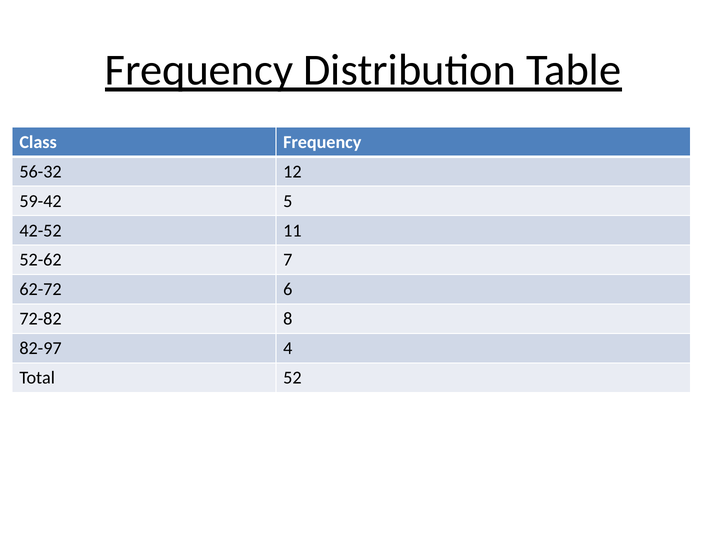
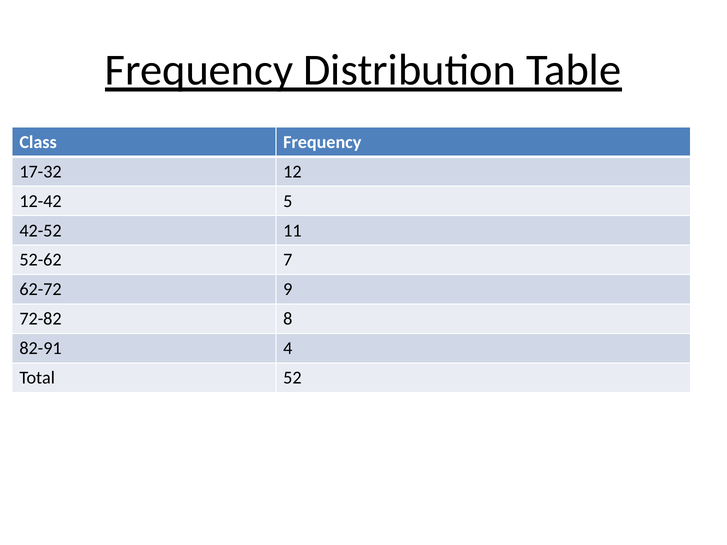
56-32: 56-32 -> 17-32 (41, 172)
59-42: 59-42 -> 12-42 (41, 201)
6: 6 -> 9 (288, 290)
82-97: 82-97 -> 82-91 (41, 349)
